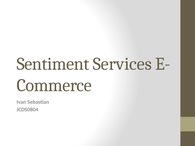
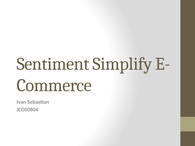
Services: Services -> Simplify (122, 64)
